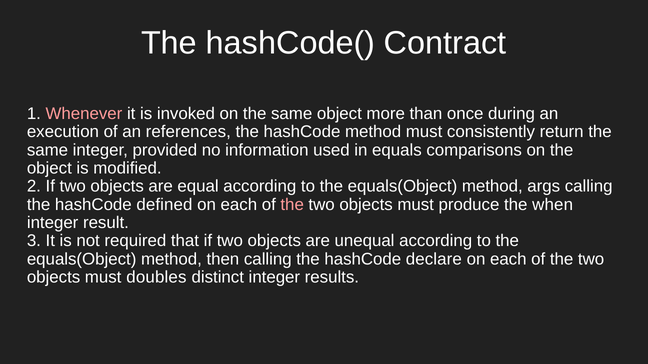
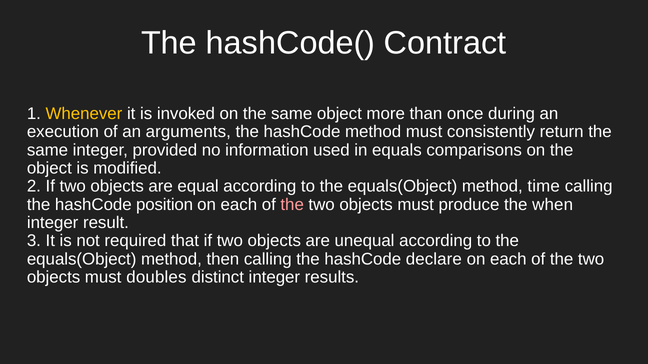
Whenever colour: pink -> yellow (84, 114)
references: references -> arguments (188, 132)
args: args -> time (544, 187)
defined: defined -> position (165, 205)
